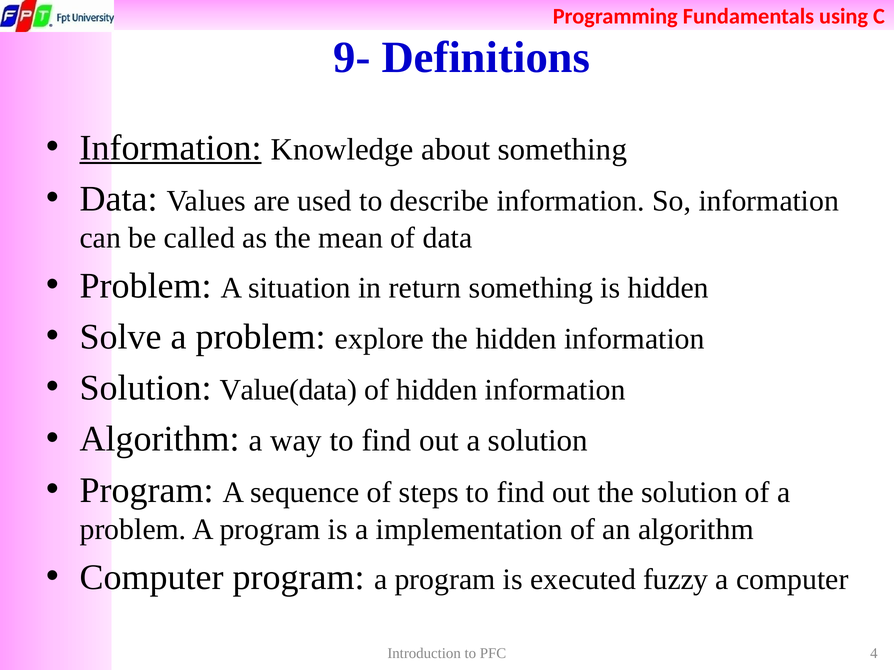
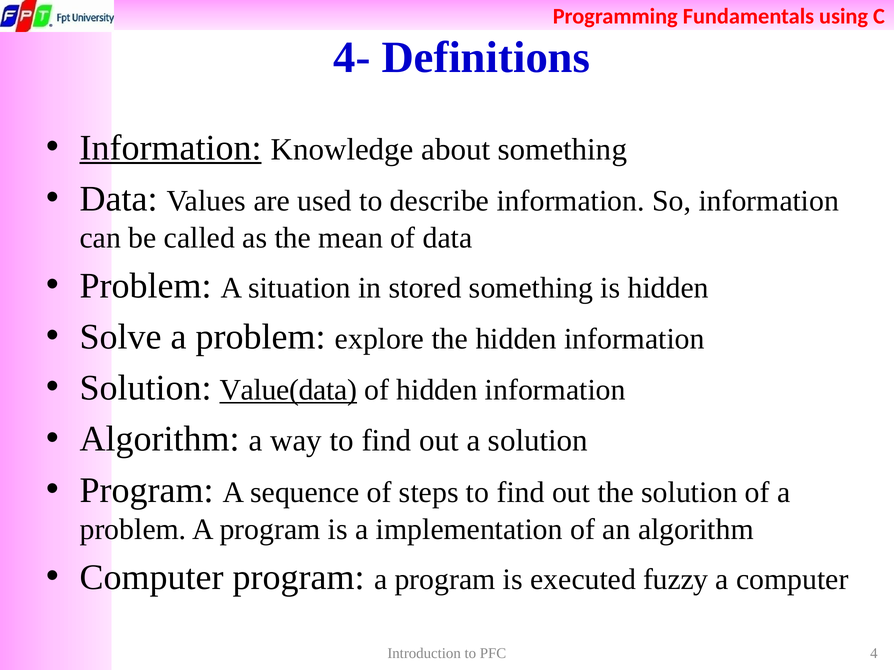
9-: 9- -> 4- (352, 58)
return: return -> stored (425, 288)
Value(data underline: none -> present (288, 390)
